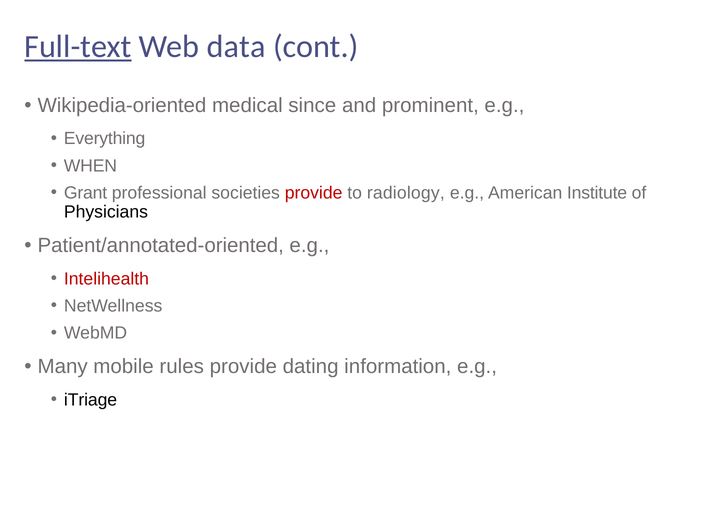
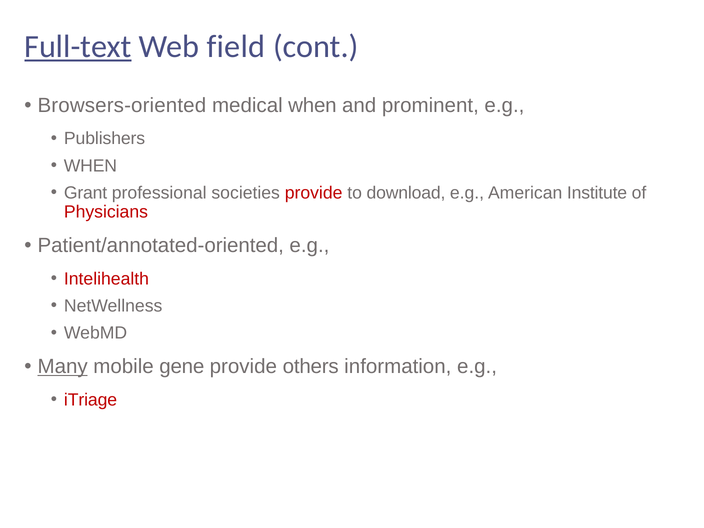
data: data -> field (236, 47)
Wikipedia-oriented: Wikipedia-oriented -> Browsers-oriented (122, 106)
medical since: since -> when (312, 106)
Everything: Everything -> Publishers (105, 139)
radiology: radiology -> download (406, 193)
Physicians colour: black -> red (106, 212)
Many underline: none -> present (63, 367)
rules: rules -> gene (182, 367)
dating: dating -> others (311, 367)
iTriage colour: black -> red (91, 400)
